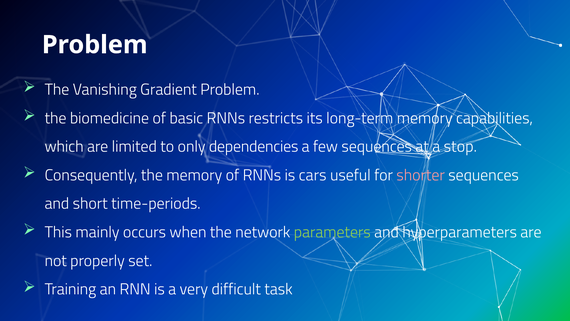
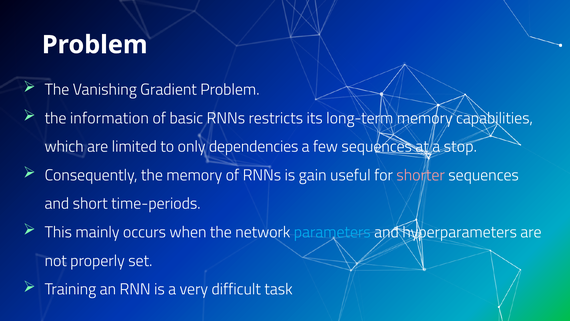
biomedicine: biomedicine -> information (109, 118)
cars: cars -> gain (313, 175)
parameters colour: light green -> light blue (332, 232)
